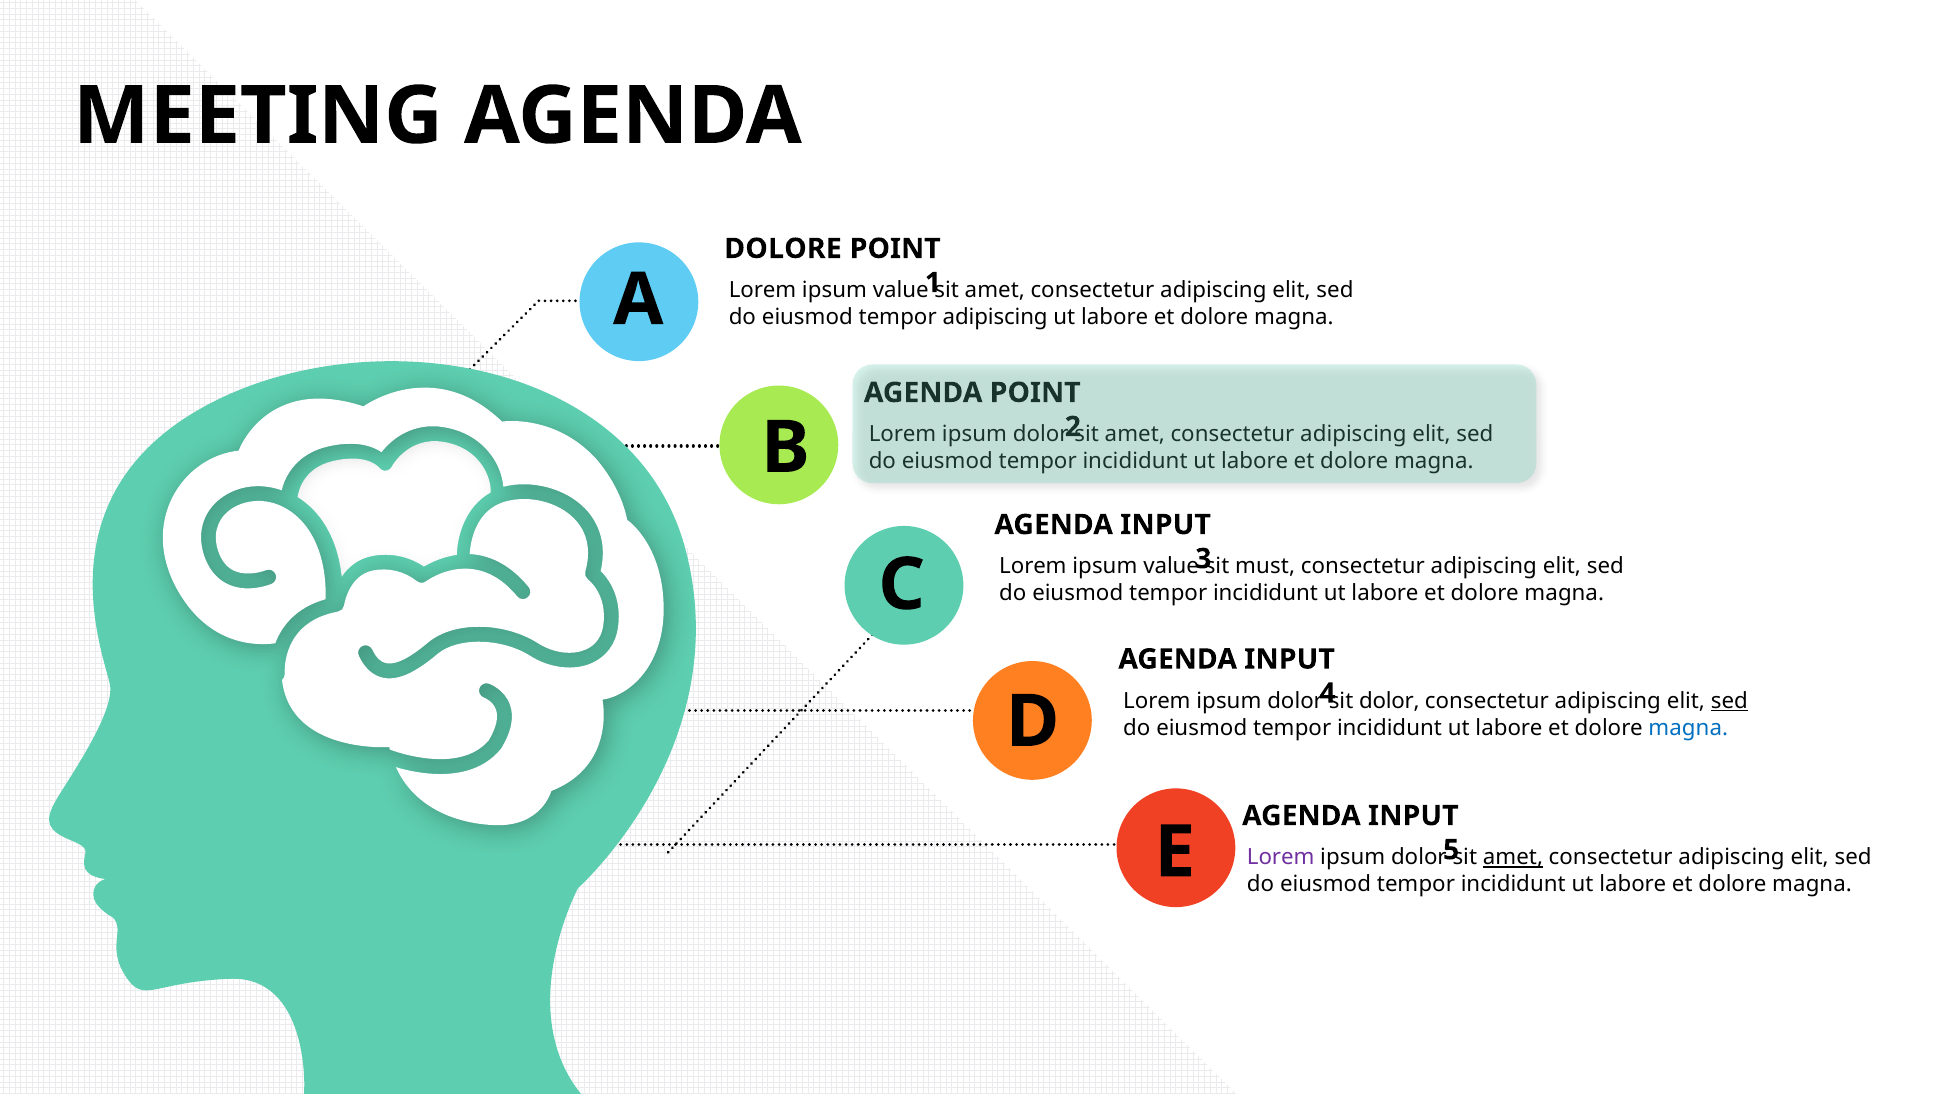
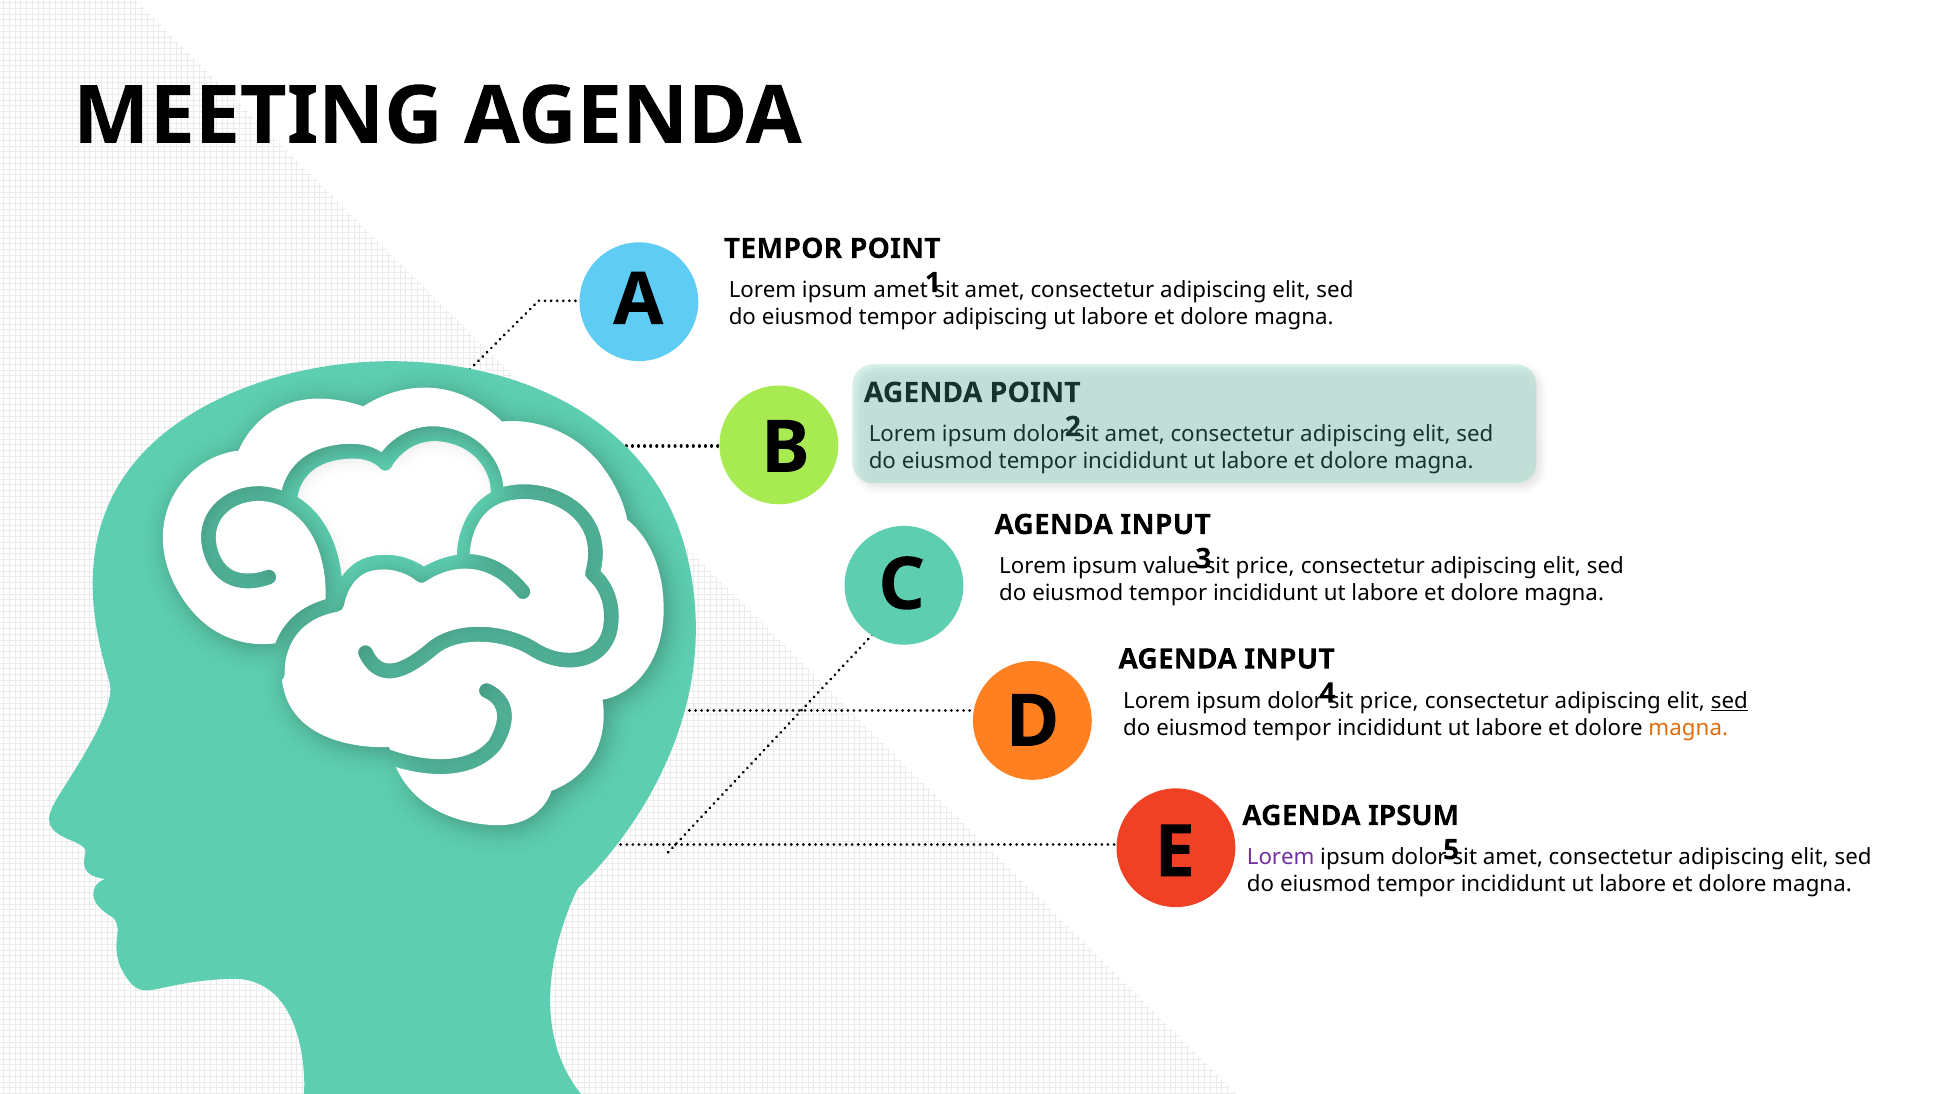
DOLORE: DOLORE -> TEMPOR (783, 249)
value: value -> amet (901, 291)
must: must -> price (1265, 567)
dolor sit dolor: dolor -> price (1389, 701)
magna colour: blue -> orange (1688, 728)
INPUT: INPUT -> IPSUM (1414, 816)
amet underline: present -> none (1513, 858)
